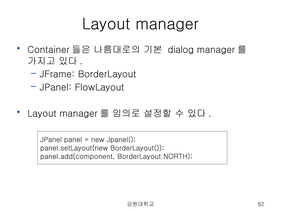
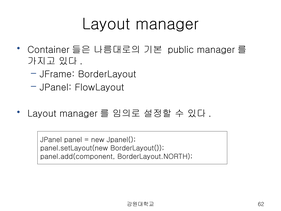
dialog: dialog -> public (181, 50)
